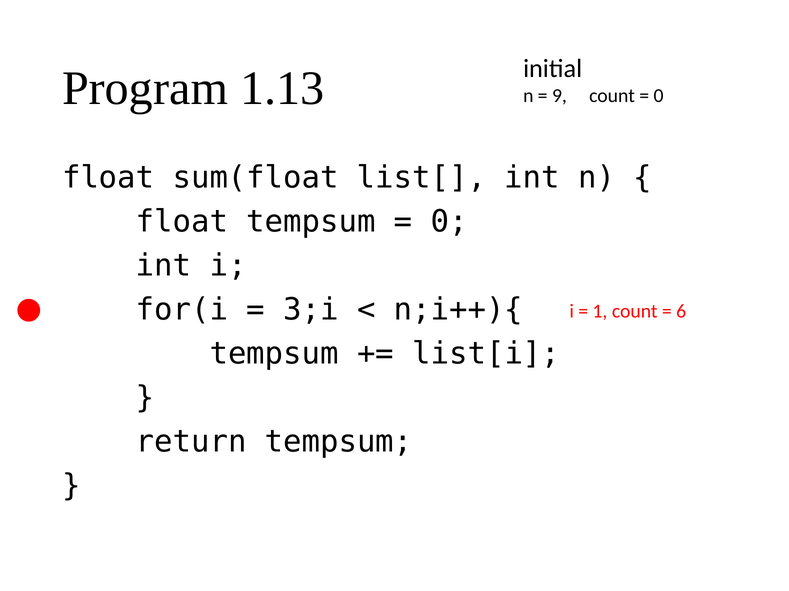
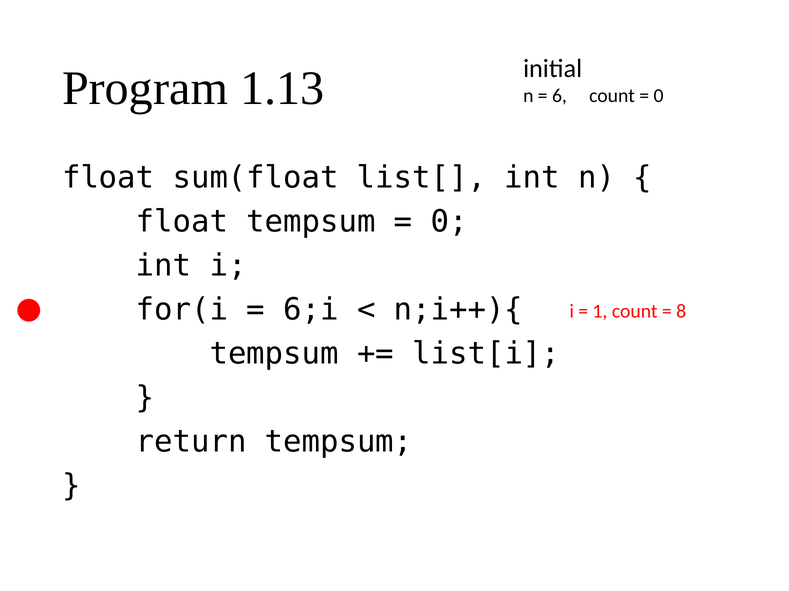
9: 9 -> 6 (559, 96)
3;i: 3;i -> 6;i (311, 310)
6: 6 -> 8 (681, 312)
